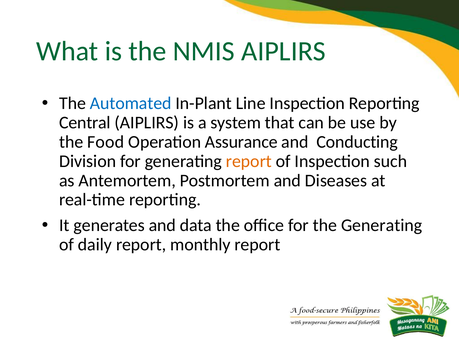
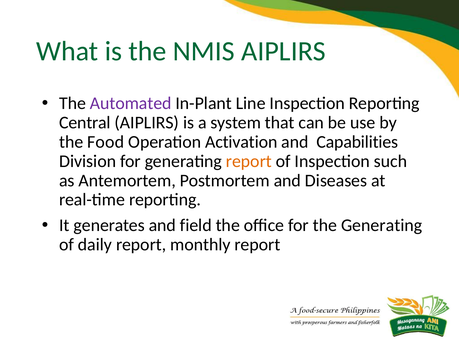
Automated colour: blue -> purple (131, 103)
Assurance: Assurance -> Activation (241, 142)
Conducting: Conducting -> Capabilities (357, 142)
data: data -> field (196, 226)
